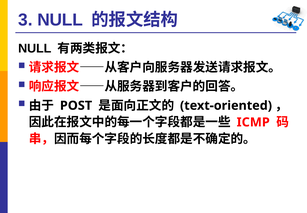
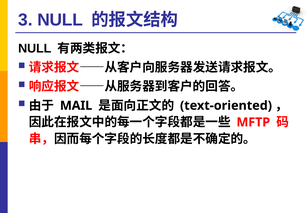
POST: POST -> MAIL (76, 105)
ICMP: ICMP -> MFTP (253, 122)
